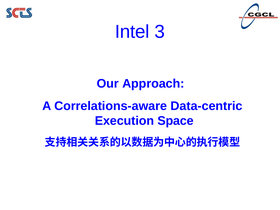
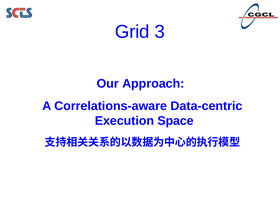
Intel: Intel -> Grid (132, 32)
